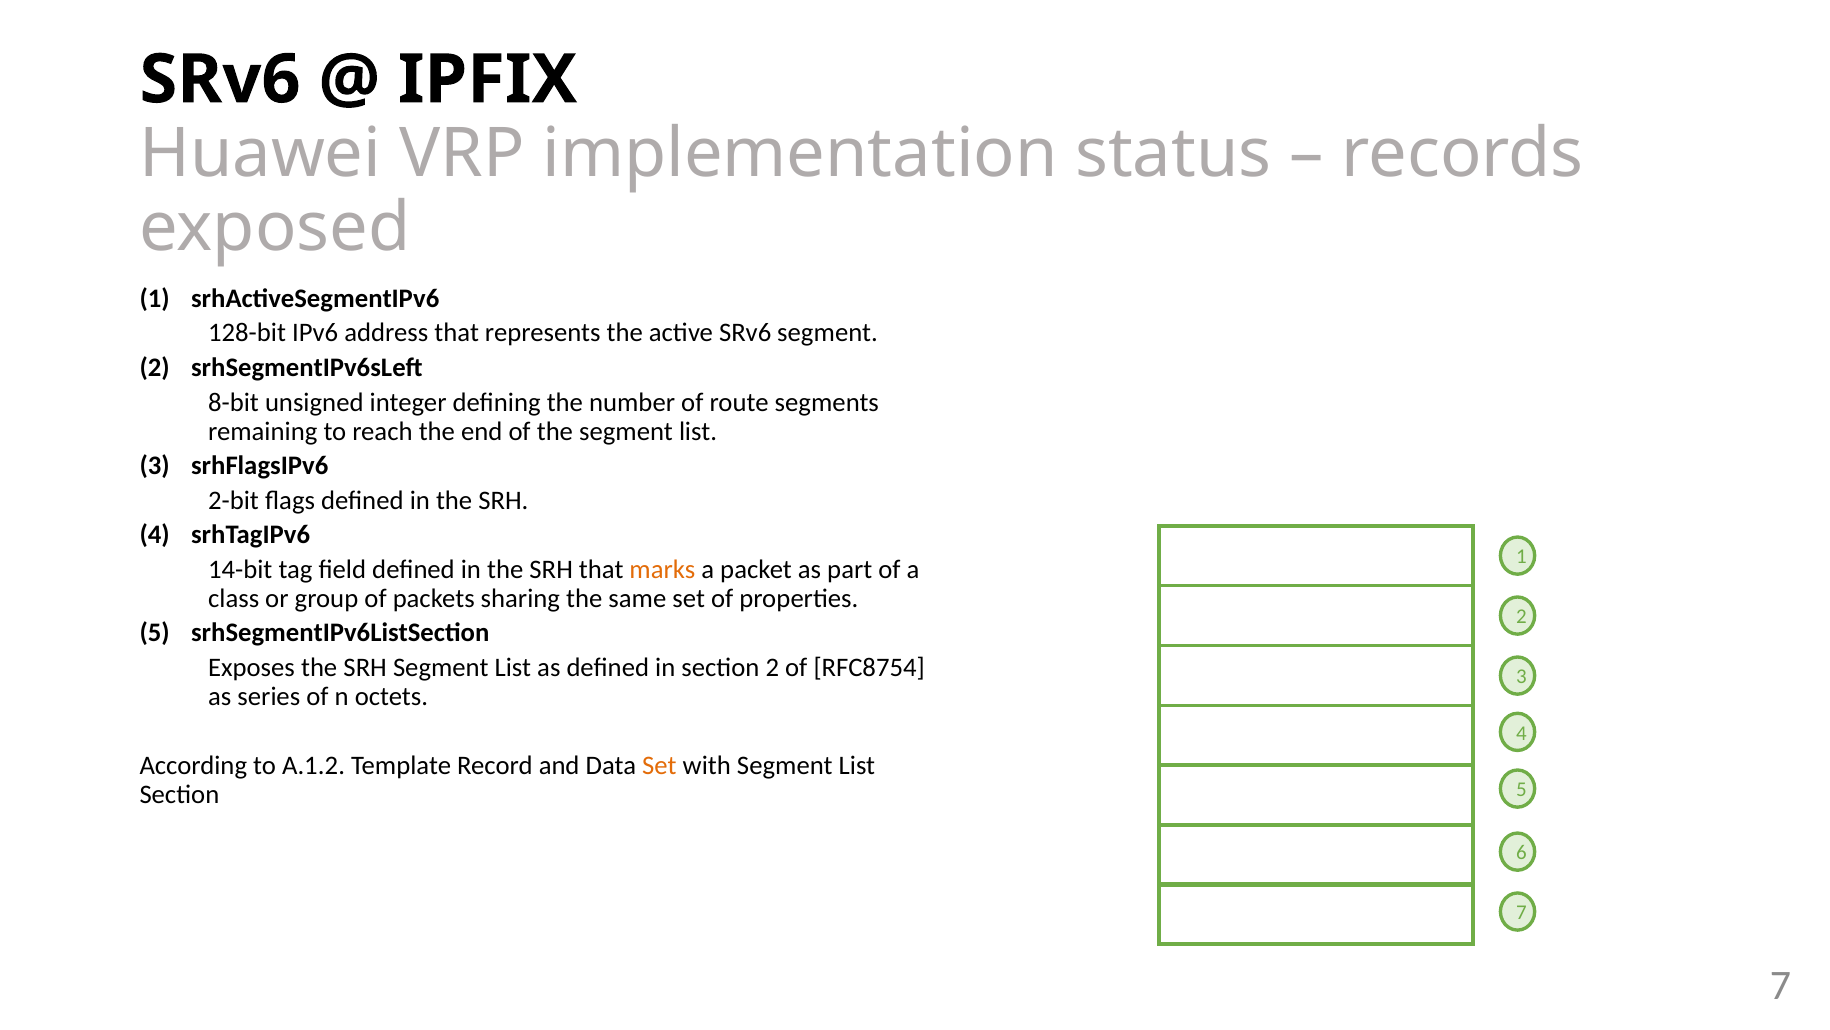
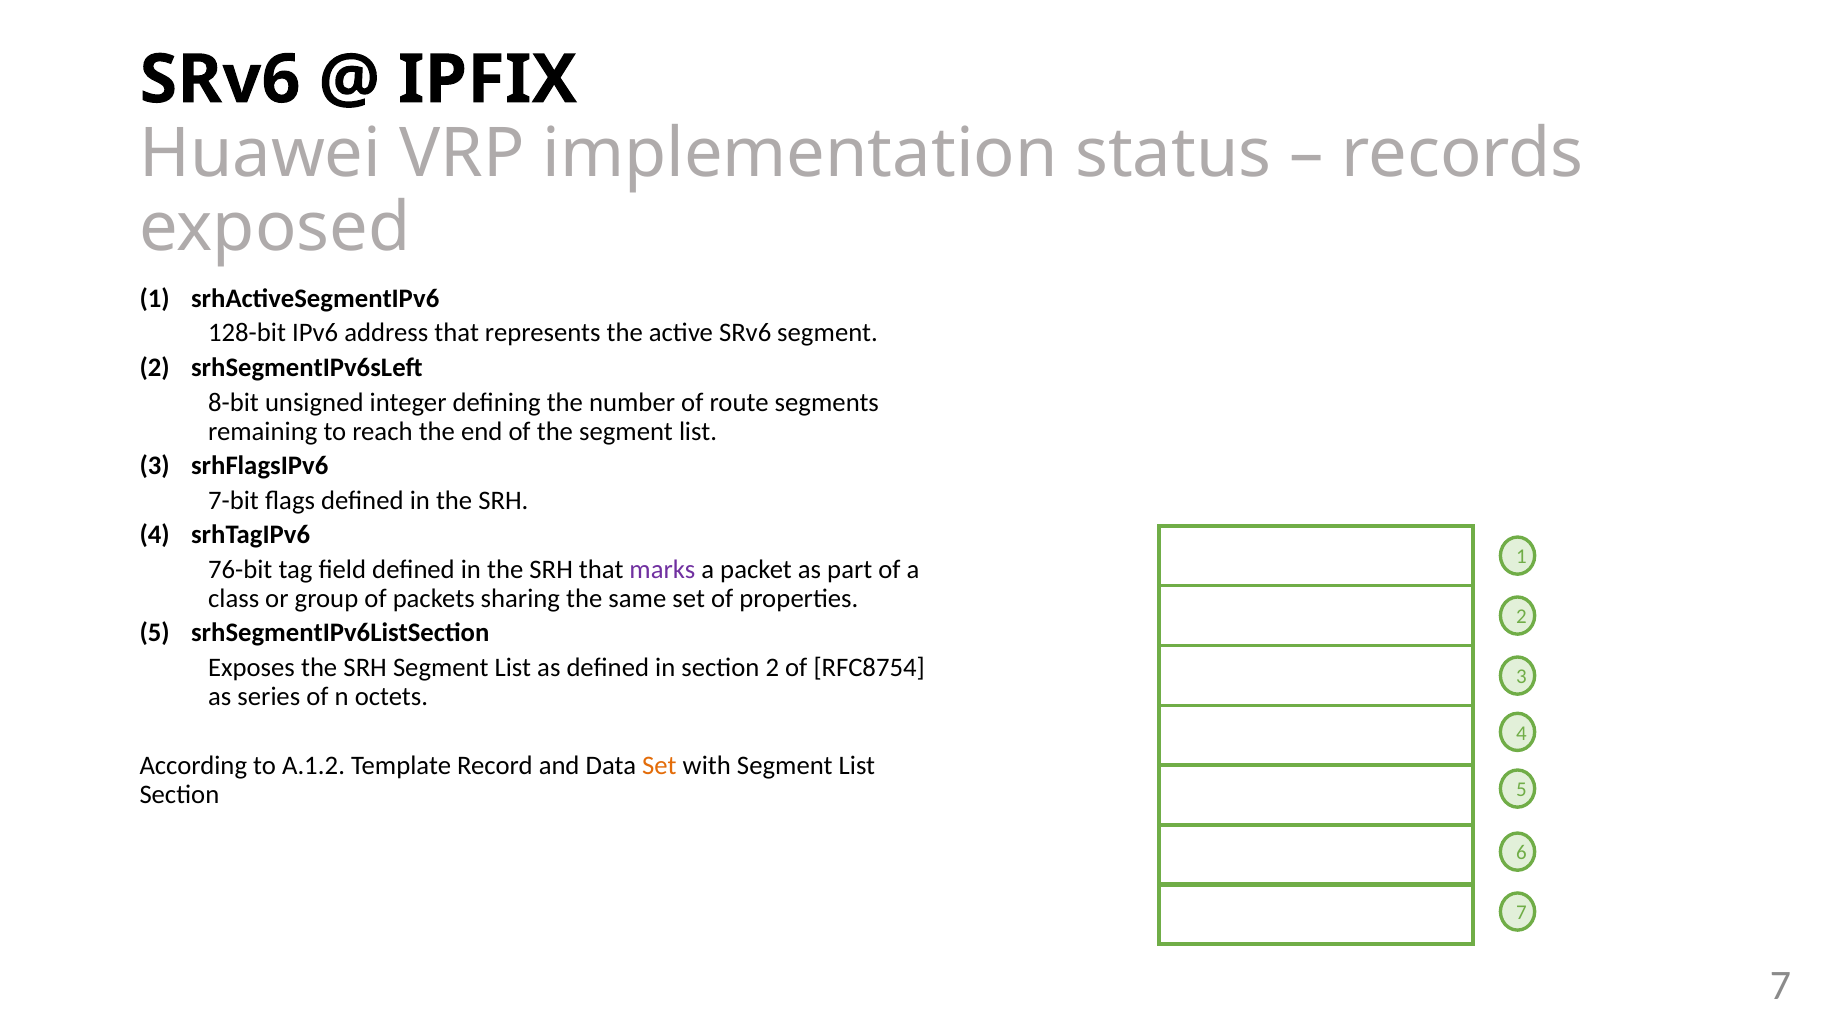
2-bit: 2-bit -> 7-bit (234, 500)
14-bit: 14-bit -> 76-bit (240, 569)
marks colour: orange -> purple (662, 569)
